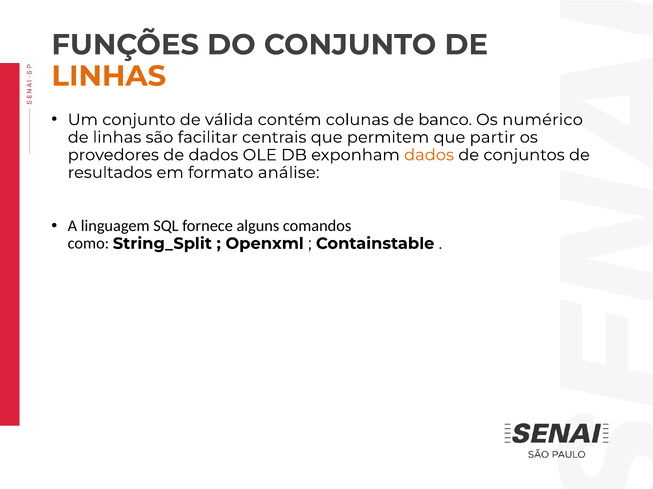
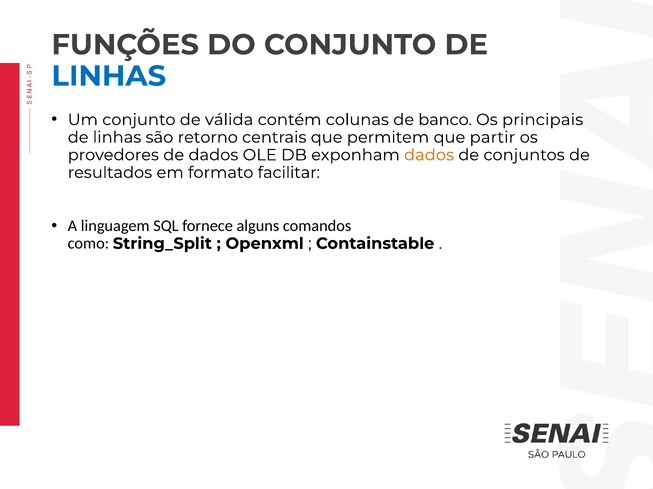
LINHAS colour: orange -> blue (109, 76)
numérico: numérico -> principais (543, 120)
facilitar: facilitar -> retorno (208, 138)
análise: análise -> facilitar (289, 173)
